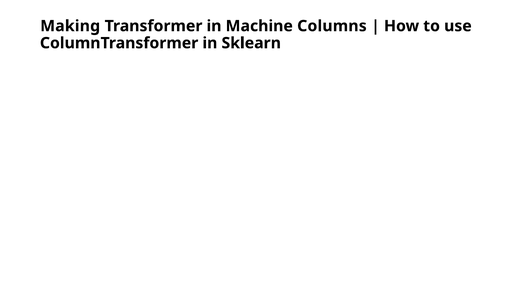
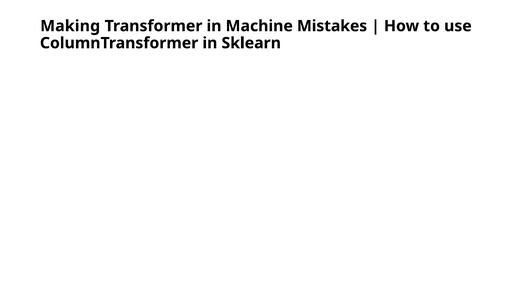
Columns: Columns -> Mistakes (332, 26)
